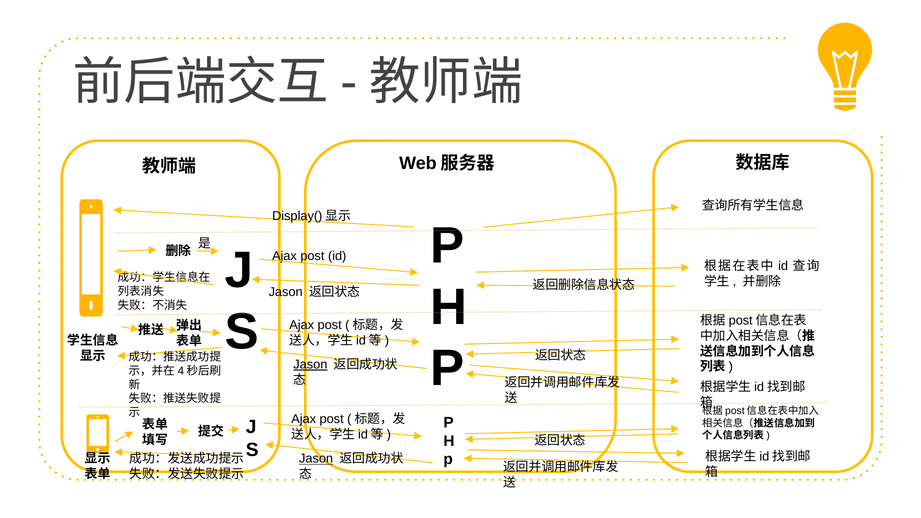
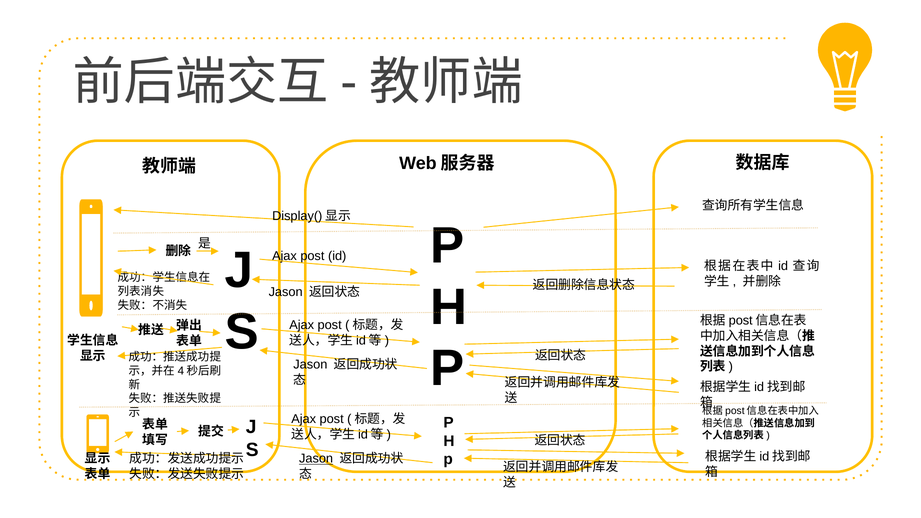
Jason underline: present -> none (310, 365)
